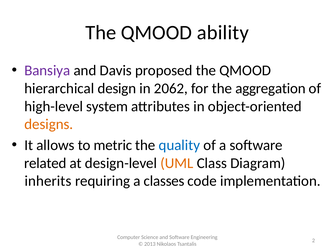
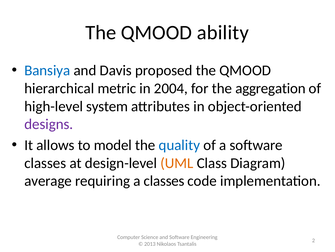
Bansiya colour: purple -> blue (47, 70)
design: design -> metric (117, 88)
2062: 2062 -> 2004 (171, 88)
designs colour: orange -> purple (49, 124)
metric: metric -> model (113, 145)
related: related -> classes (45, 163)
inherits: inherits -> average (48, 180)
